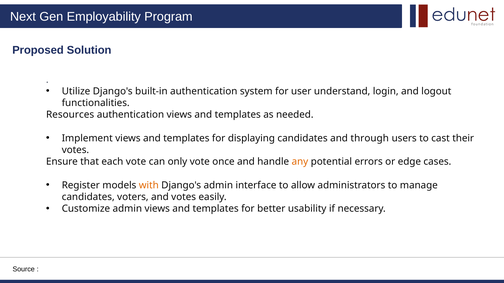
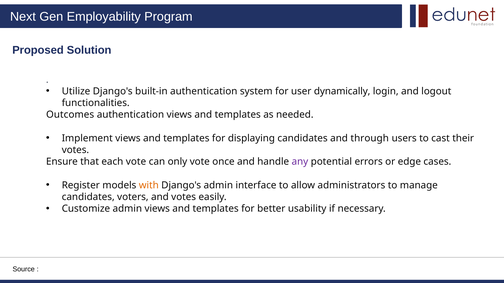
understand: understand -> dynamically (342, 91)
Resources: Resources -> Outcomes (70, 115)
any colour: orange -> purple (300, 162)
